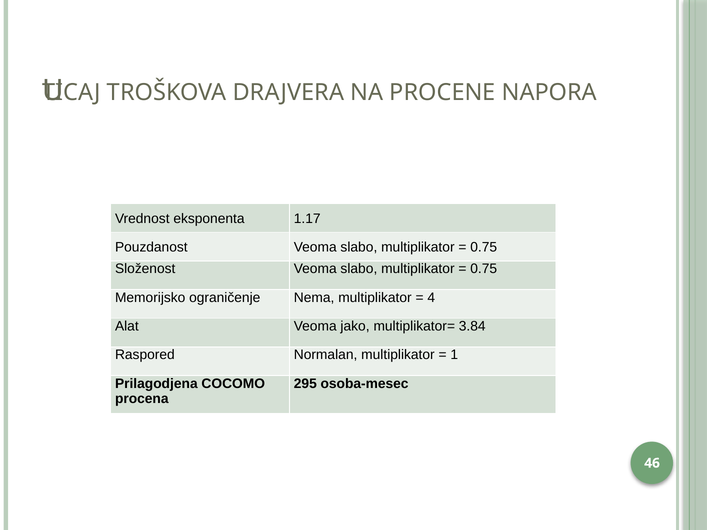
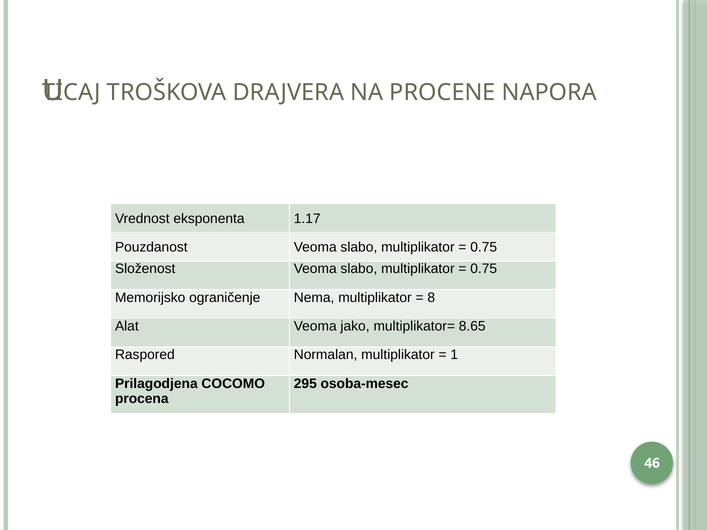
4: 4 -> 8 (431, 298)
3.84: 3.84 -> 8.65 (472, 326)
